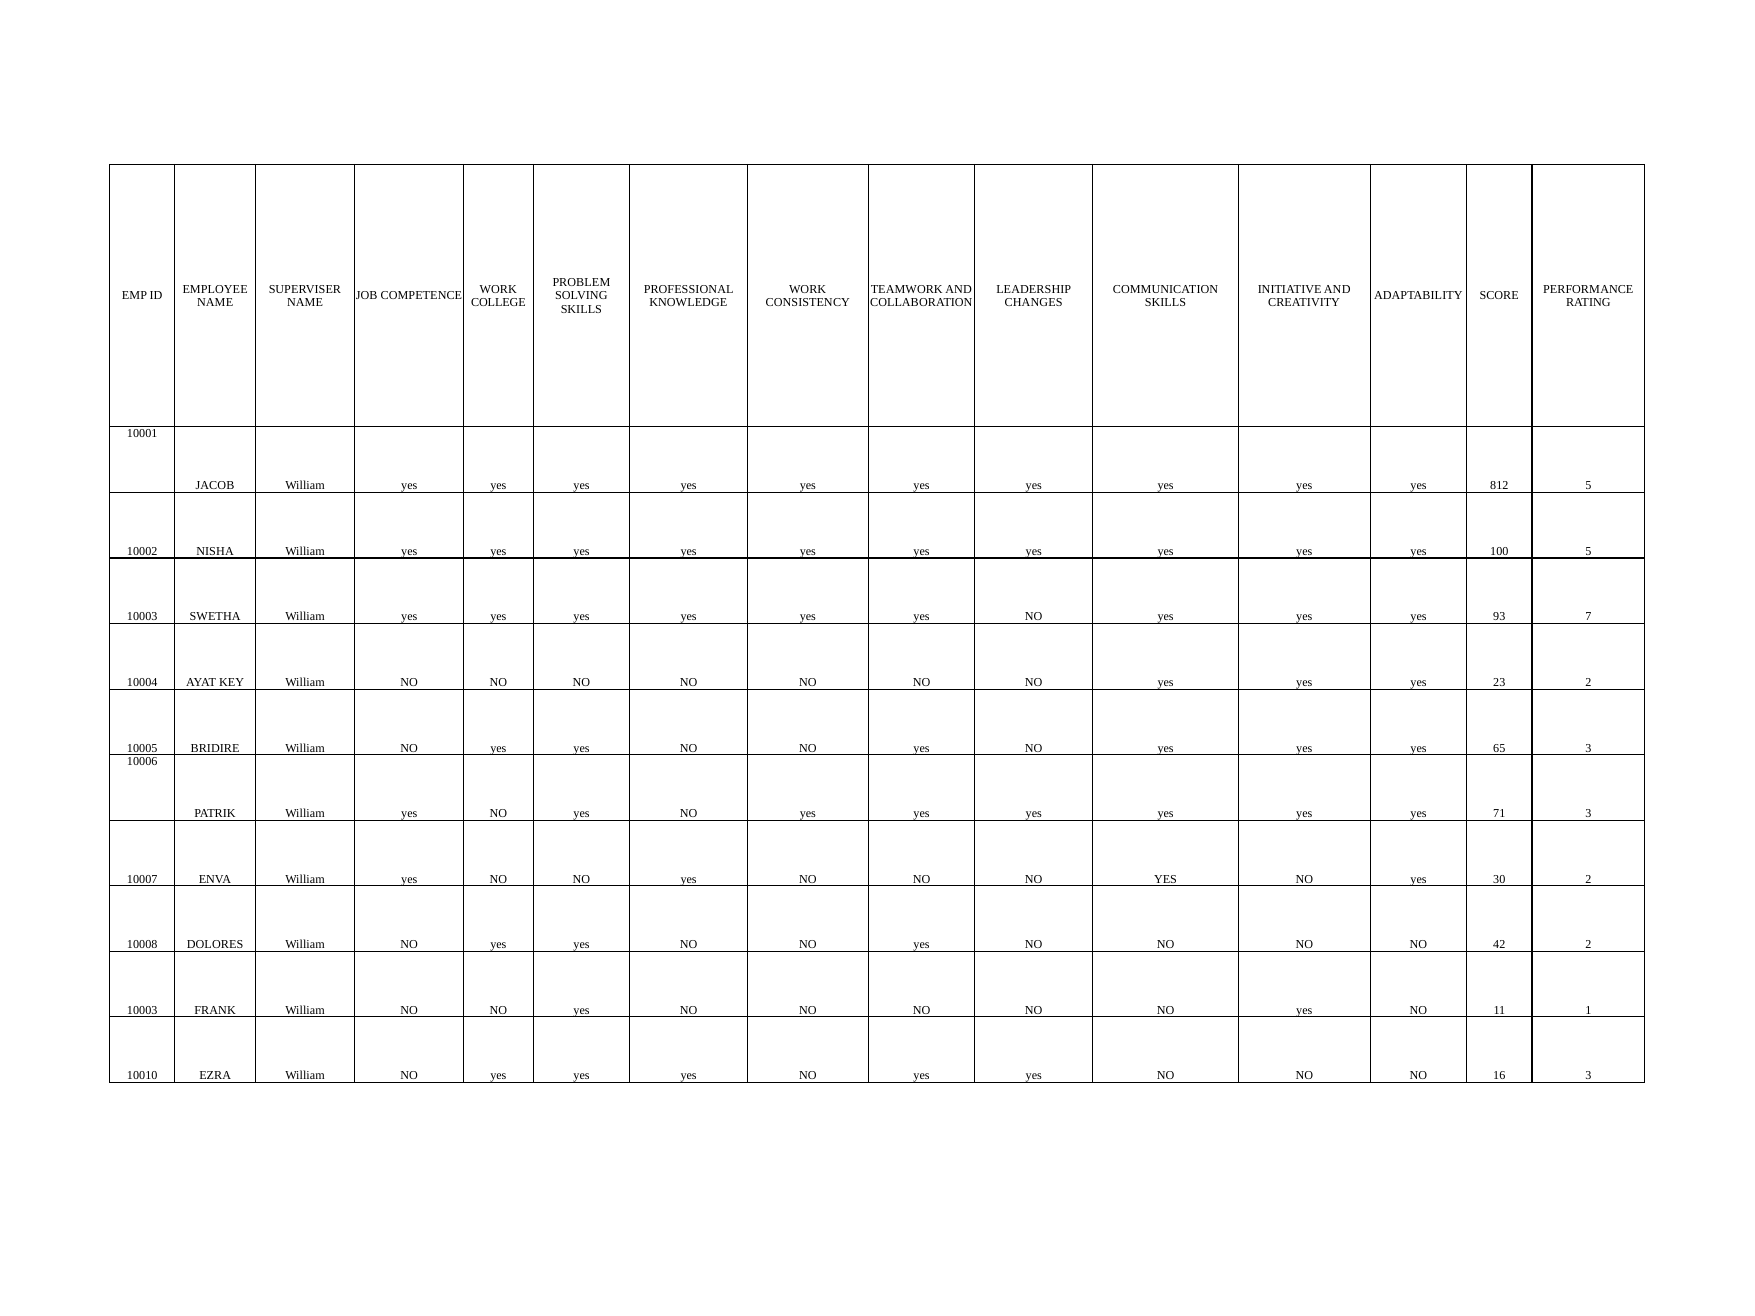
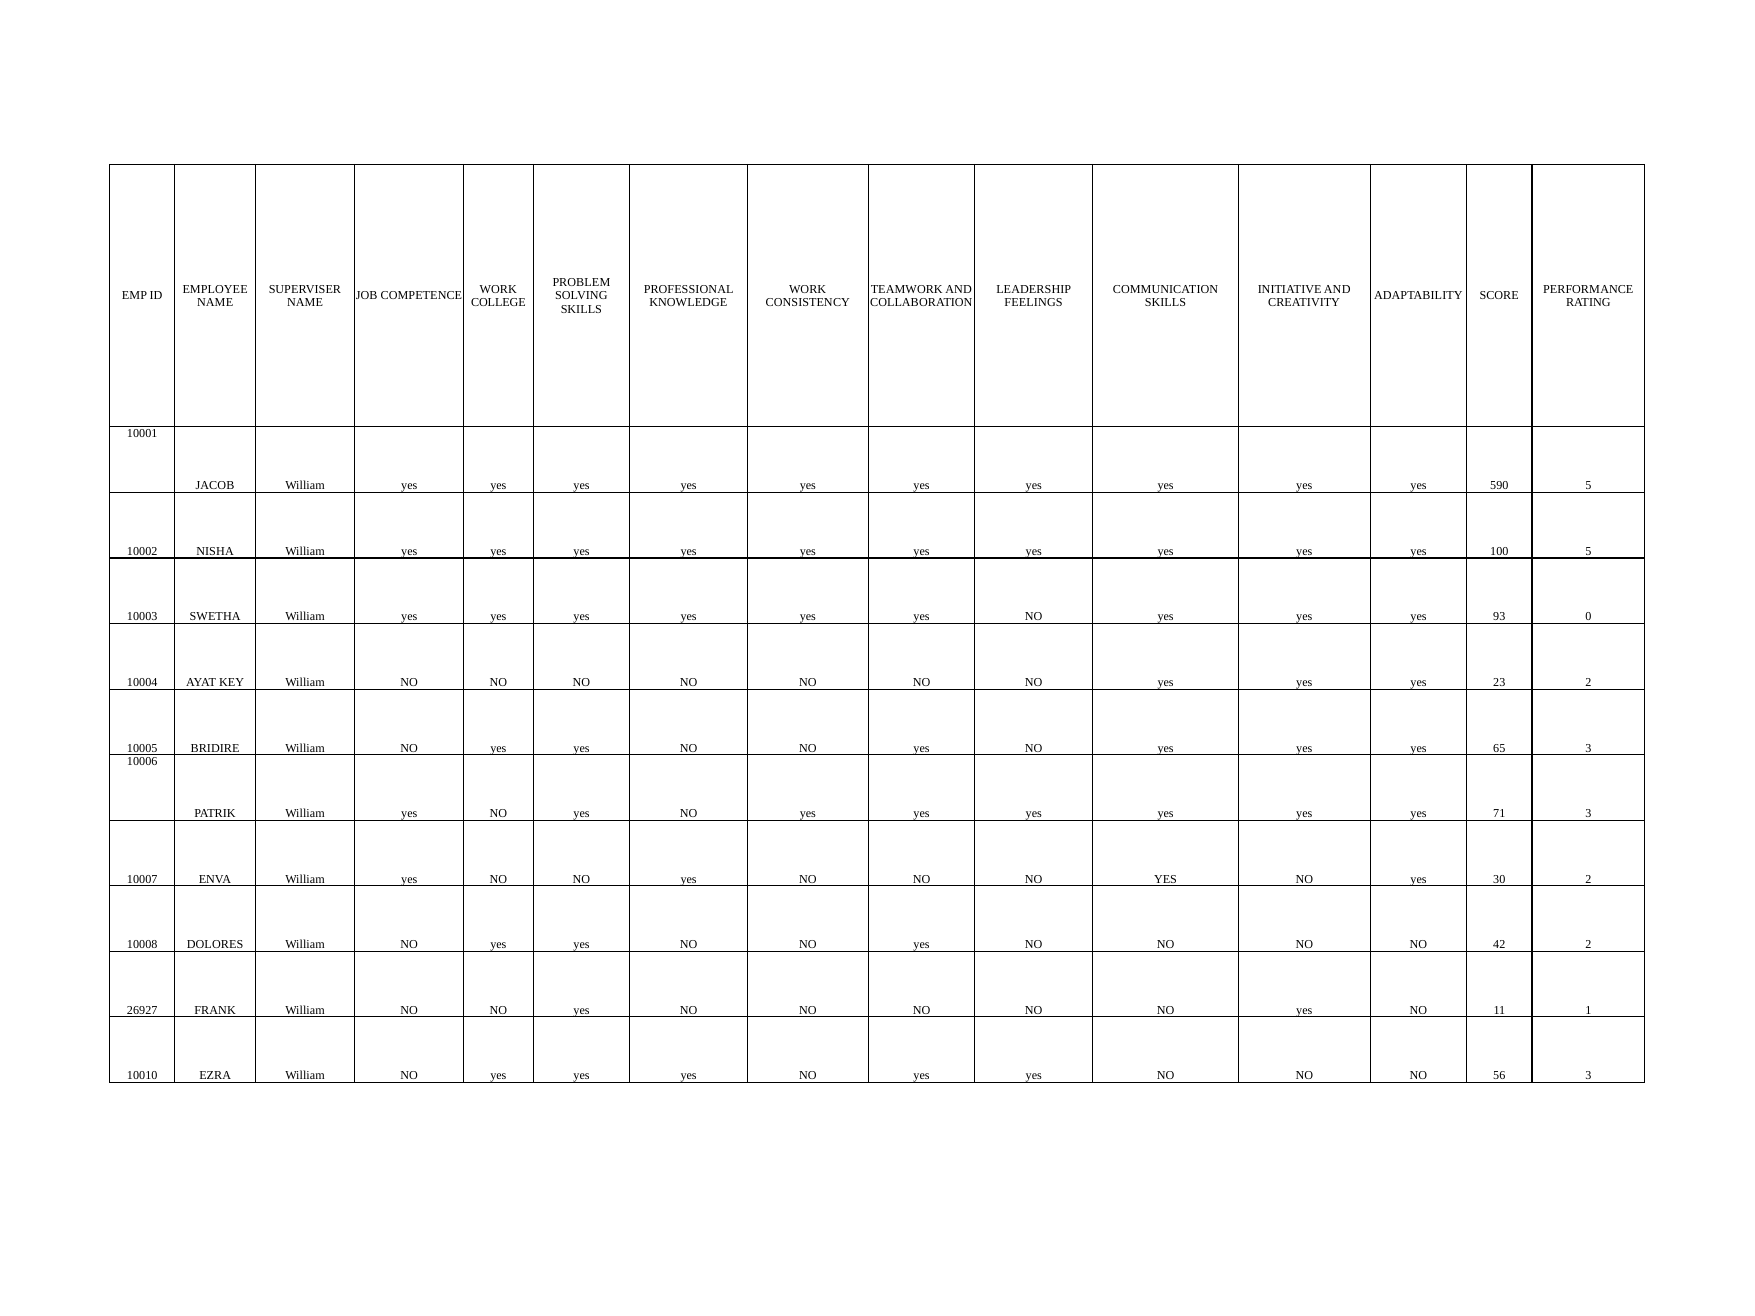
CHANGES: CHANGES -> FEELINGS (1034, 303)
812: 812 -> 590 (1499, 486)
7: 7 -> 0 (1588, 617)
10003: 10003 -> 26927 (142, 1010)
16: 16 -> 56 (1499, 1076)
